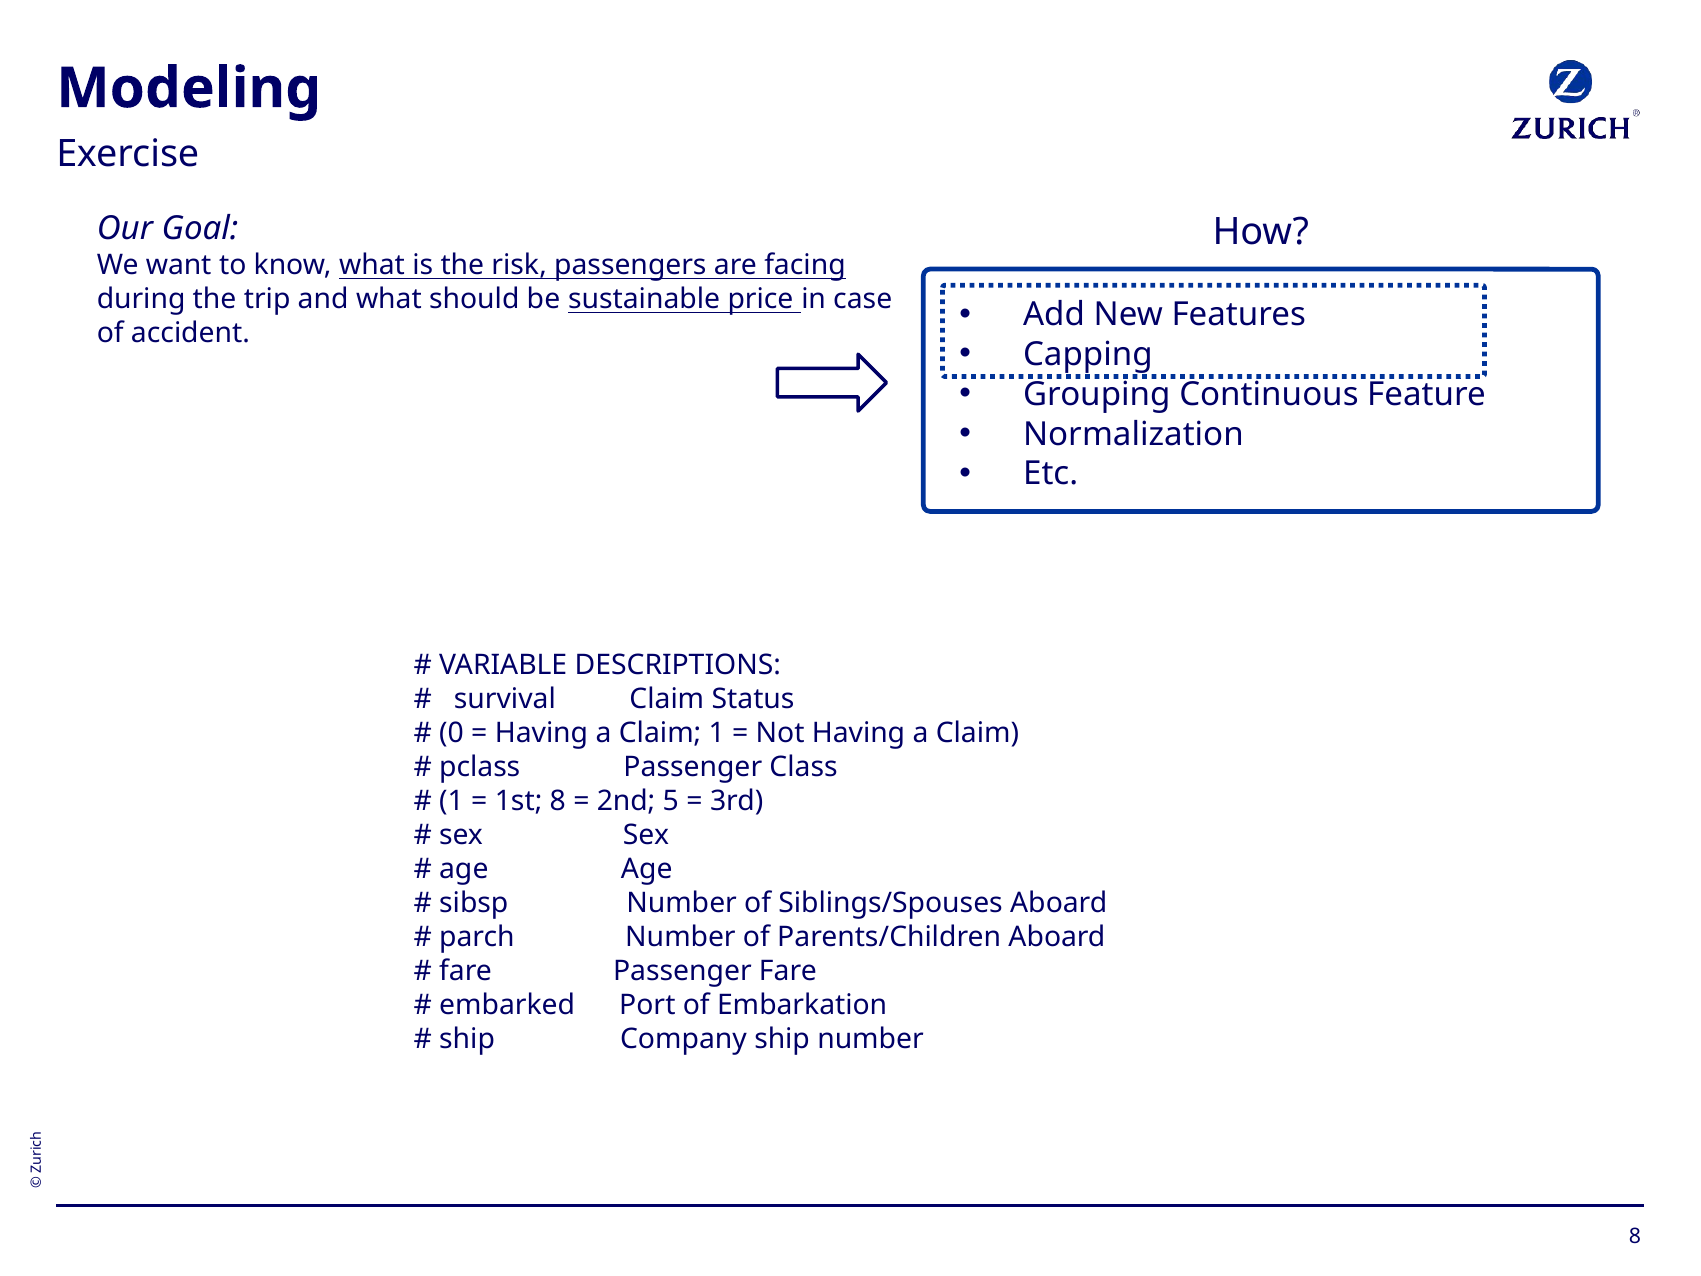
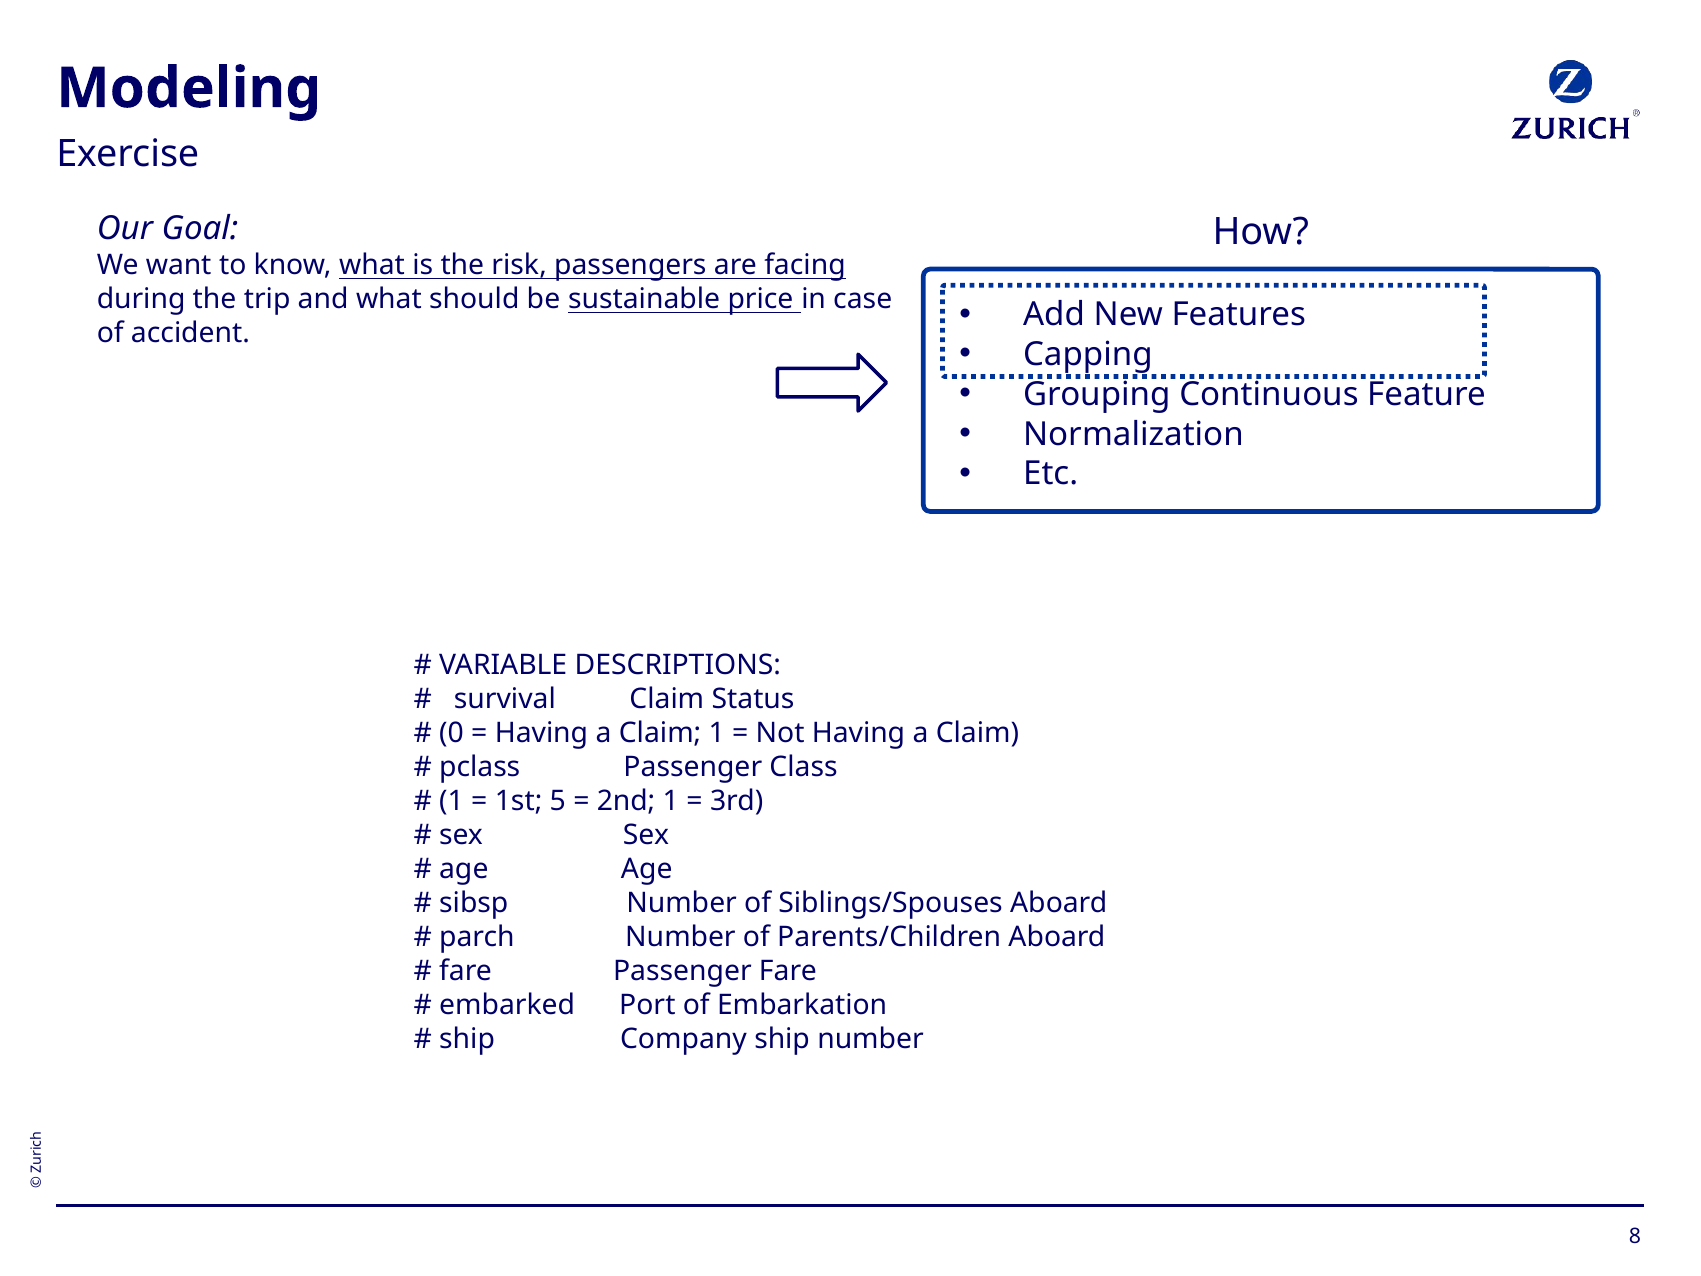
1st 8: 8 -> 5 (558, 801)
2nd 5: 5 -> 1 (671, 801)
